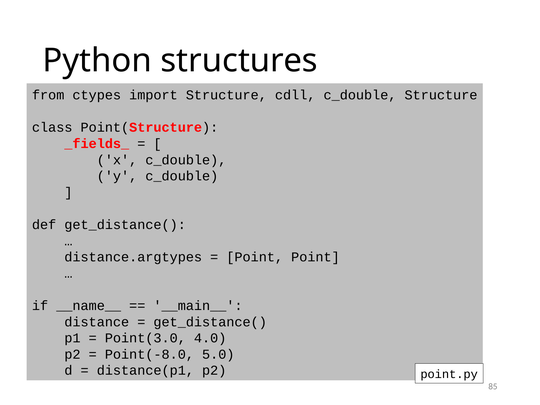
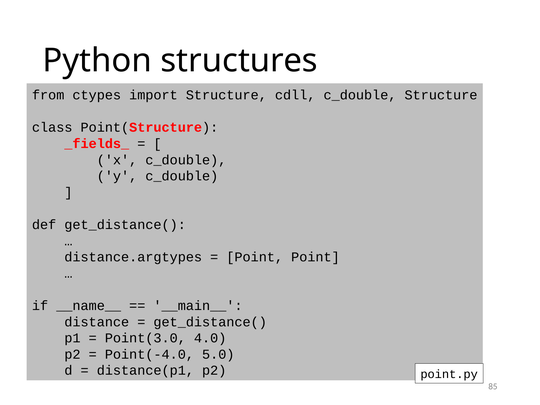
Point(-8.0: Point(-8.0 -> Point(-4.0 (149, 354)
